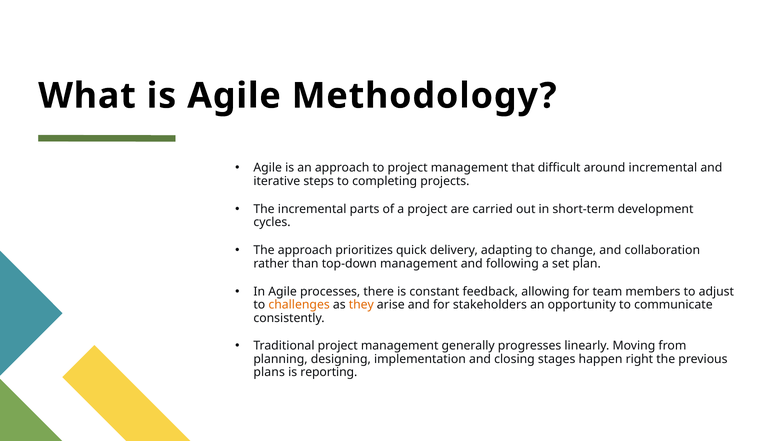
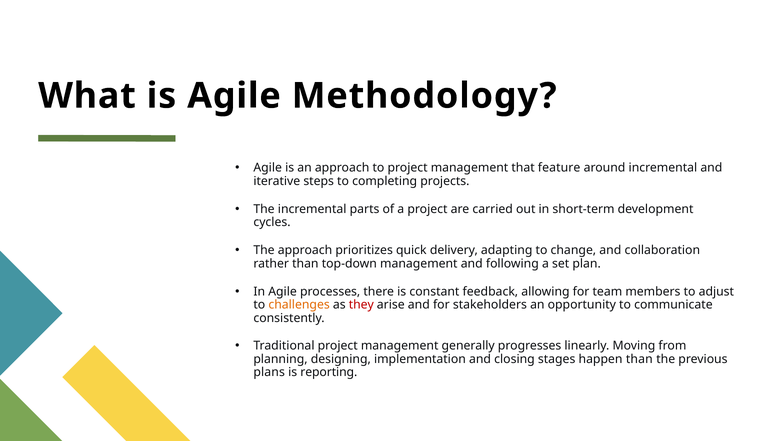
difficult: difficult -> feature (559, 168)
they colour: orange -> red (361, 305)
happen right: right -> than (639, 359)
